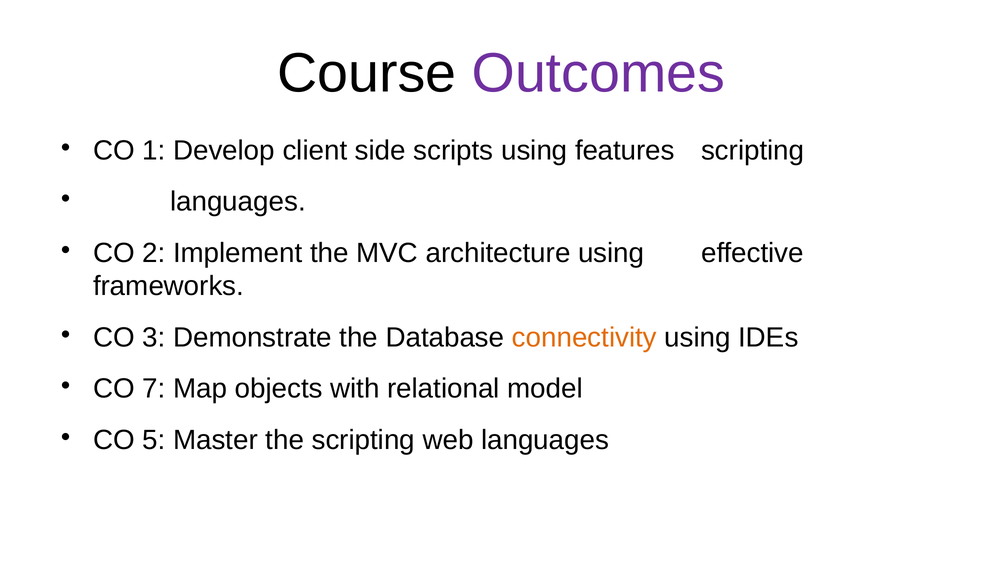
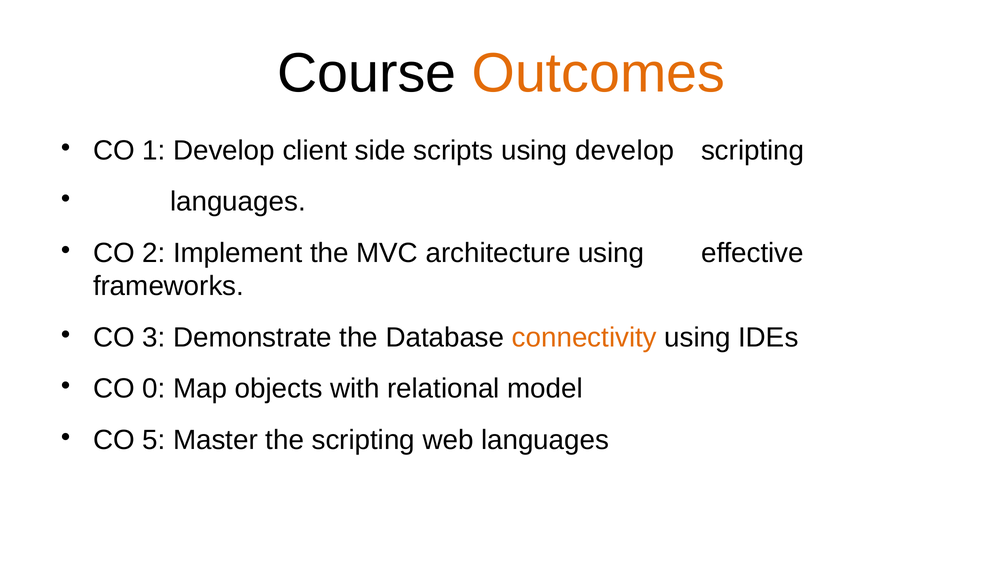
Outcomes colour: purple -> orange (599, 73)
using features: features -> develop (625, 151)
7: 7 -> 0 (154, 389)
